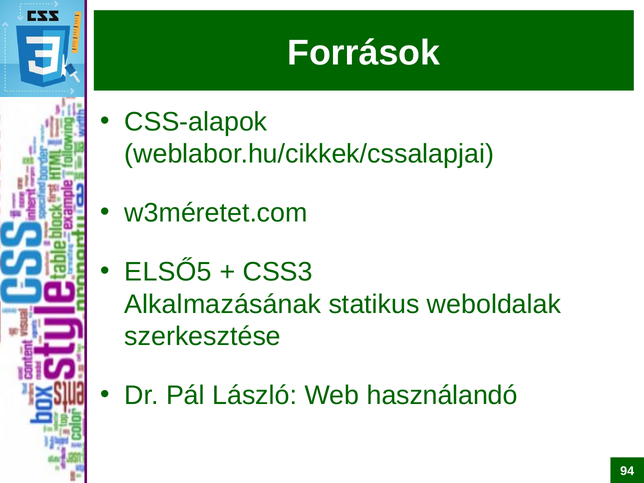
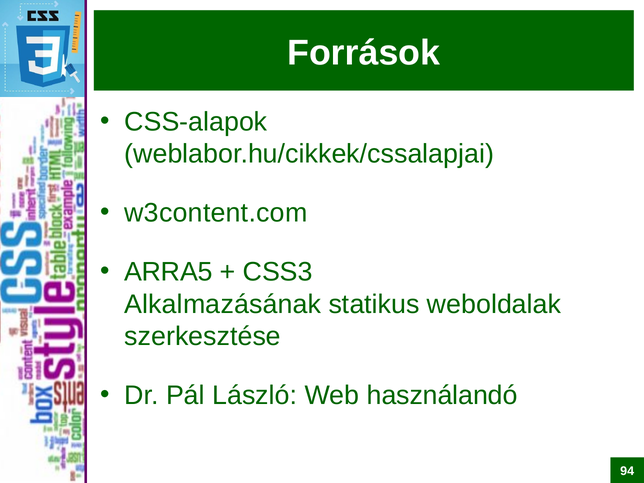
w3méretet.com: w3méretet.com -> w3content.com (216, 213)
ELSŐ5: ELSŐ5 -> ARRA5 (168, 272)
